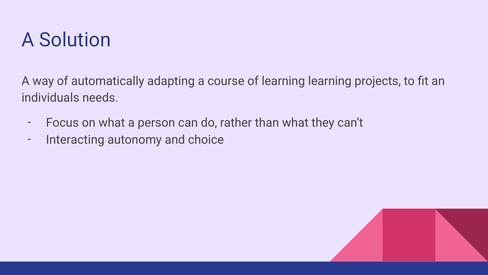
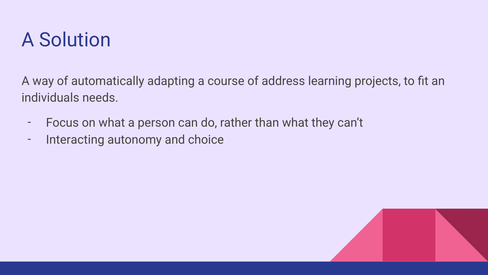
of learning: learning -> address (283, 81)
